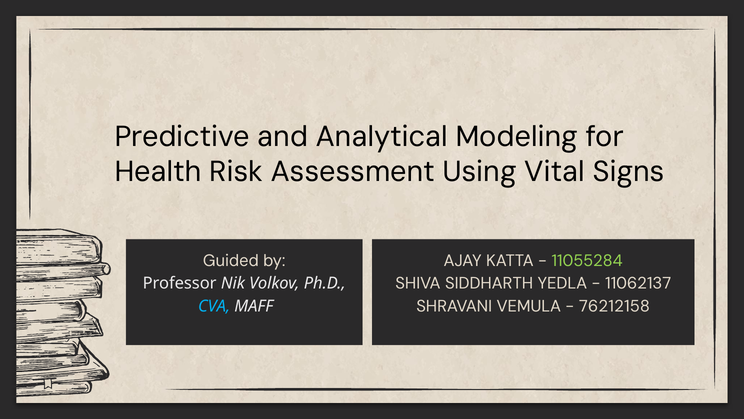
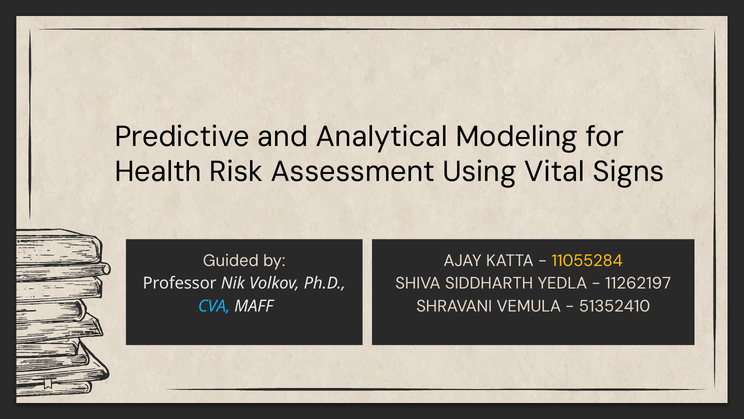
11055284 colour: light green -> yellow (587, 260)
11062137: 11062137 -> 11262197 (638, 283)
76212158: 76212158 -> 51352410 (615, 306)
